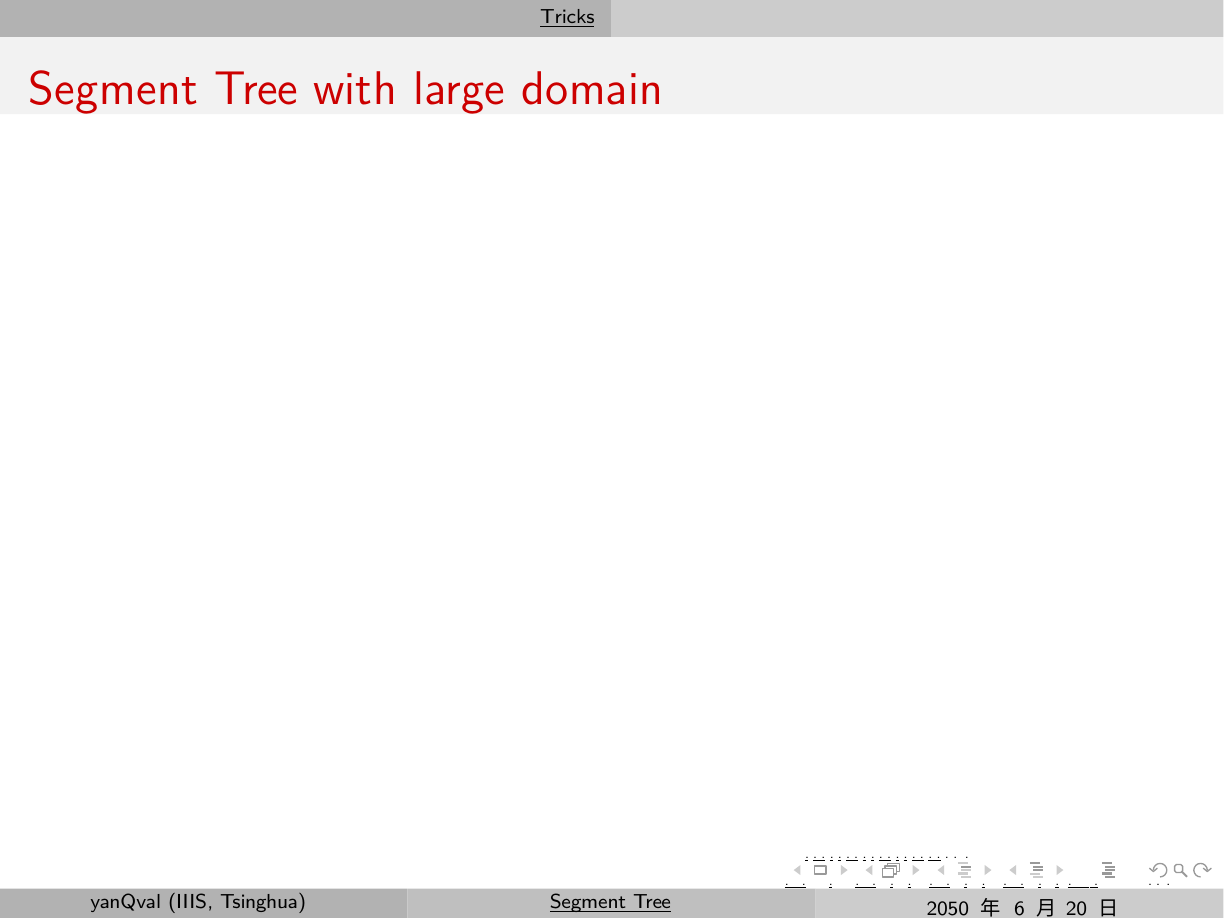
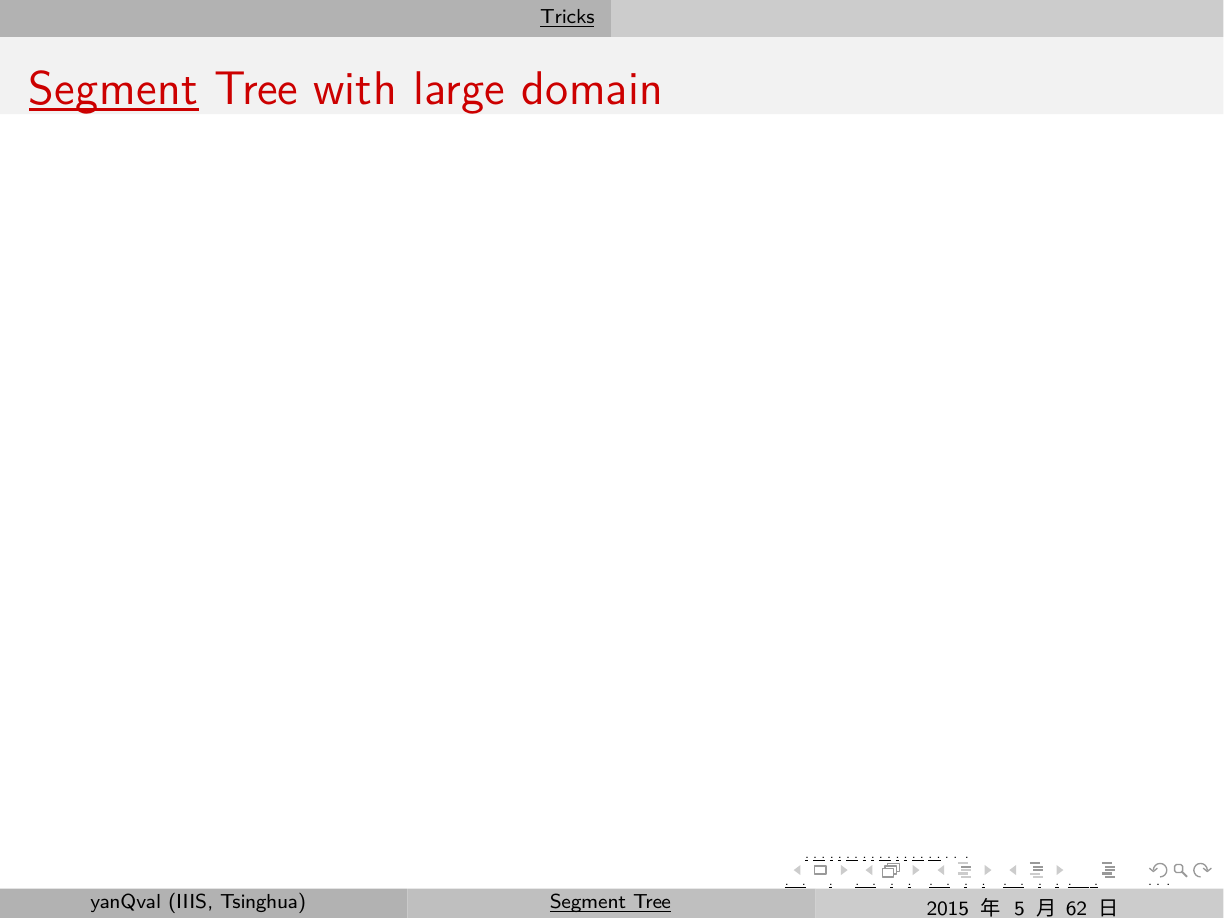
Segment underline: none -> present (113, 89)
2050: 2050 -> 2015 (948, 908)
6: 6 -> 5 (1019, 908)
20: 20 -> 62 (1077, 908)
